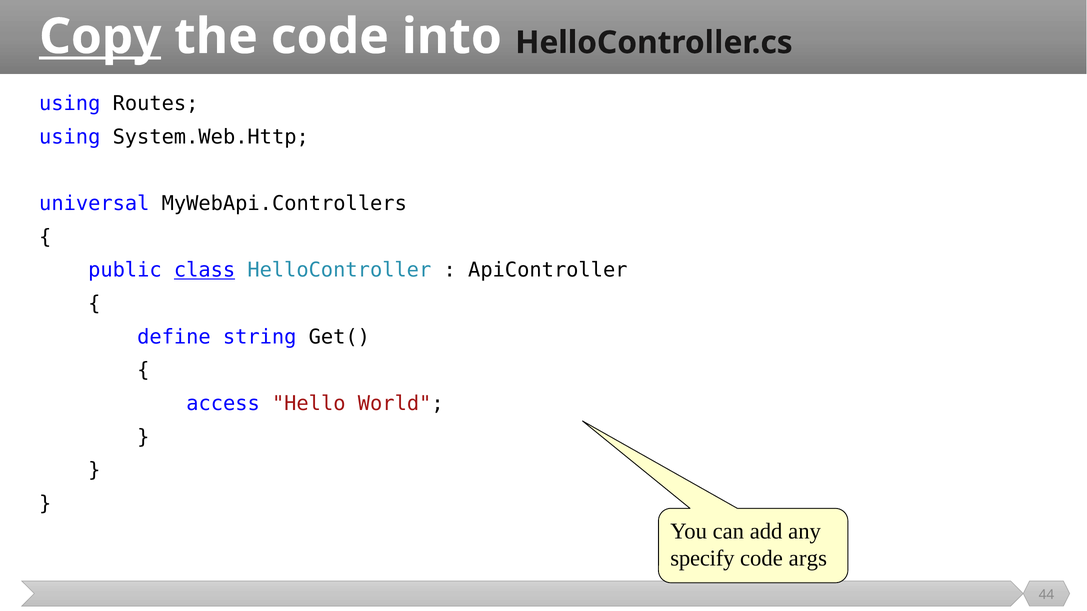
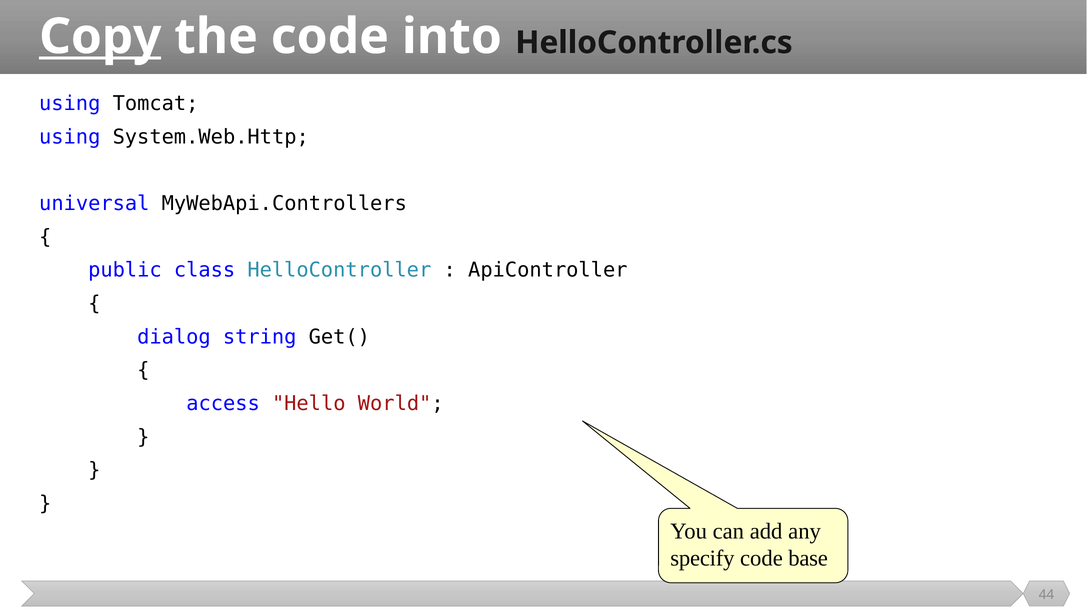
Routes: Routes -> Tomcat (156, 104)
class underline: present -> none (205, 270)
define: define -> dialog (174, 337)
args: args -> base (808, 559)
